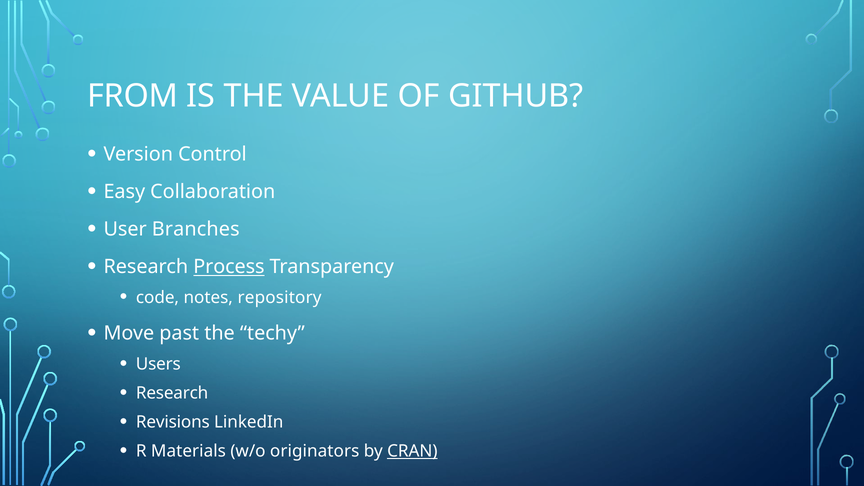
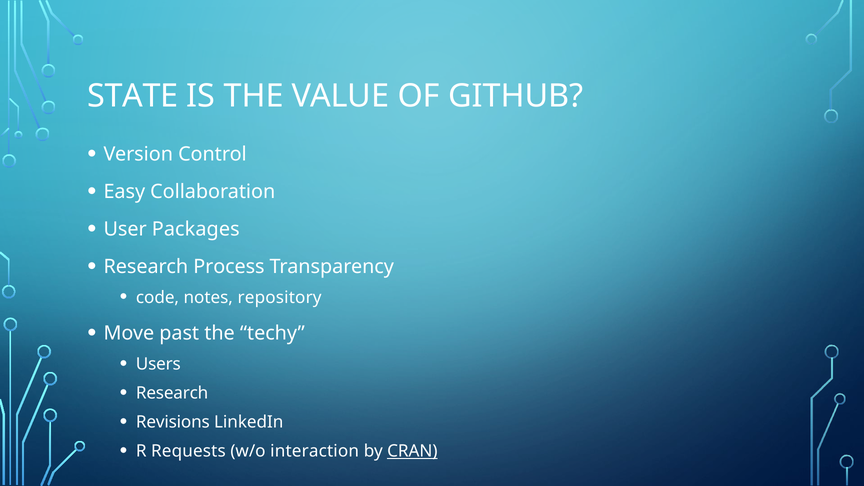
FROM: FROM -> STATE (133, 96)
Branches: Branches -> Packages (196, 229)
Process underline: present -> none (229, 267)
Materials: Materials -> Requests (188, 451)
originators: originators -> interaction (315, 451)
